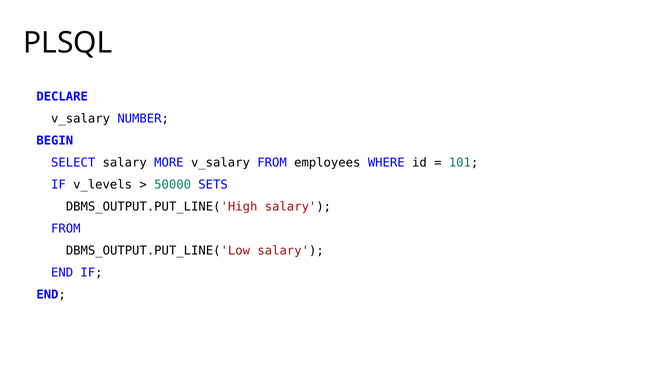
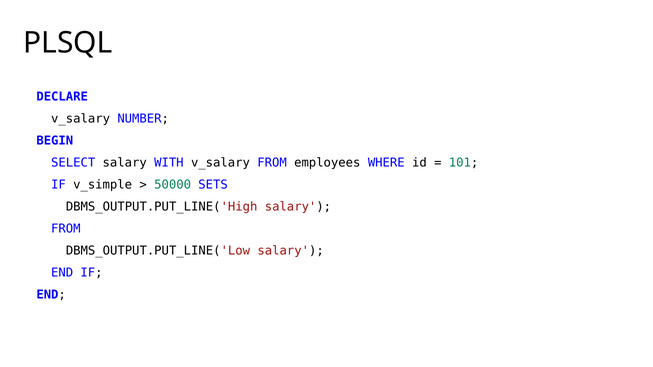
MORE: MORE -> WITH (169, 163)
v_levels: v_levels -> v_simple (103, 185)
